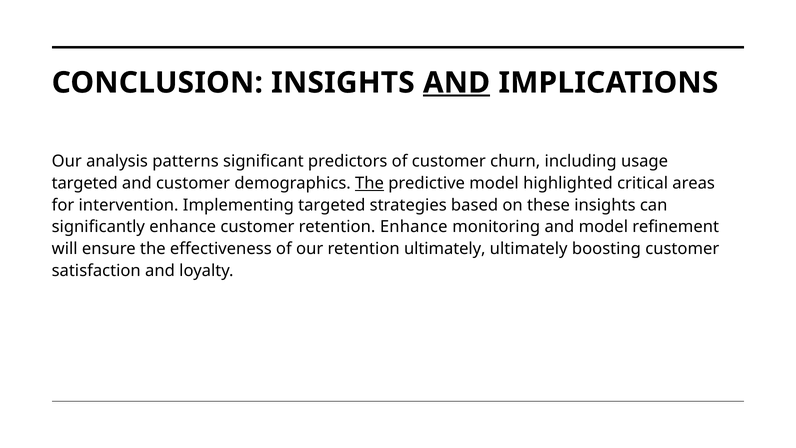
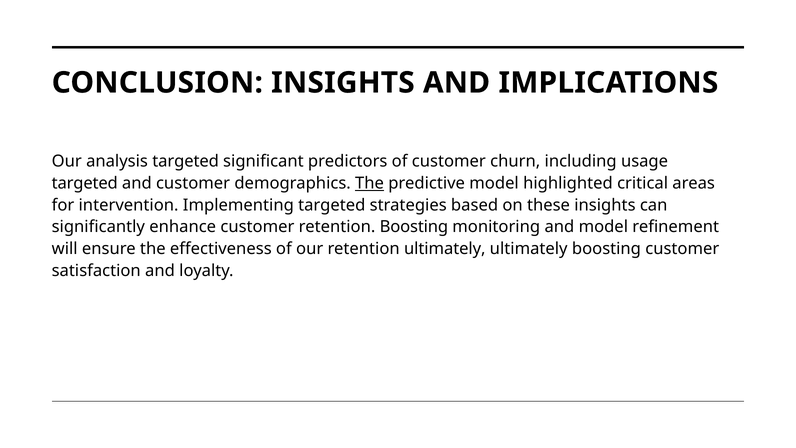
AND underline: present -> none (457, 83)
analysis patterns: patterns -> targeted (186, 161)
retention Enhance: Enhance -> Boosting (414, 227)
